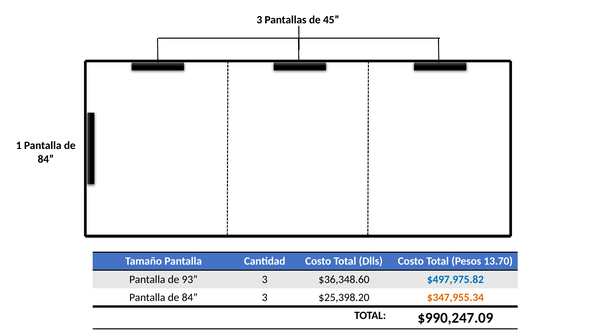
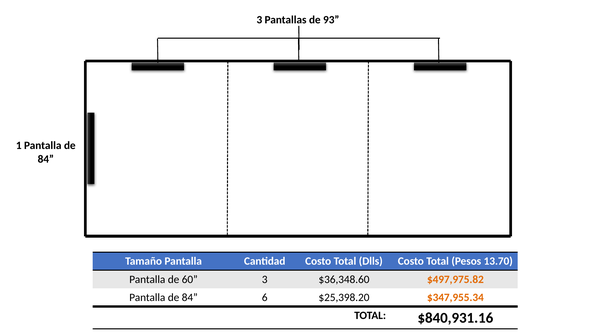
45: 45 -> 93 (331, 20)
93: 93 -> 60 (190, 280)
$497,975.82 colour: blue -> orange (455, 280)
84 3: 3 -> 6 (265, 298)
$990,247.09: $990,247.09 -> $840,931.16 (455, 318)
